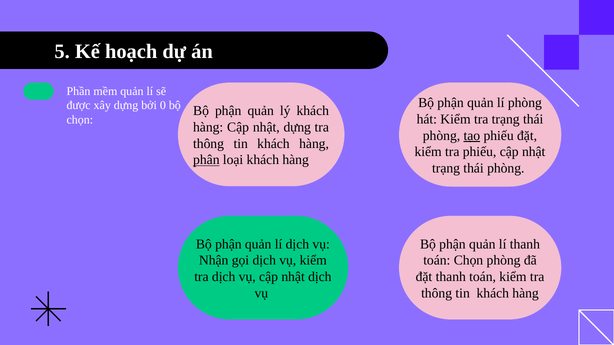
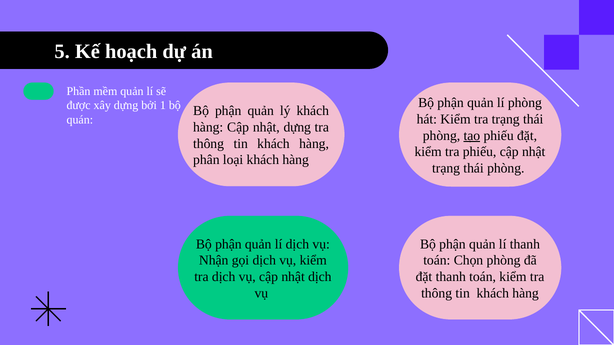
0: 0 -> 1 (163, 106)
chọn: chọn -> quán (80, 120)
phân underline: present -> none (206, 160)
